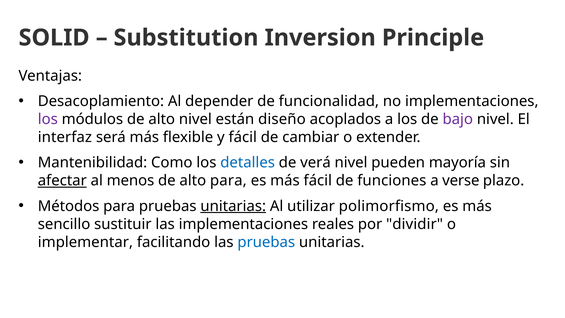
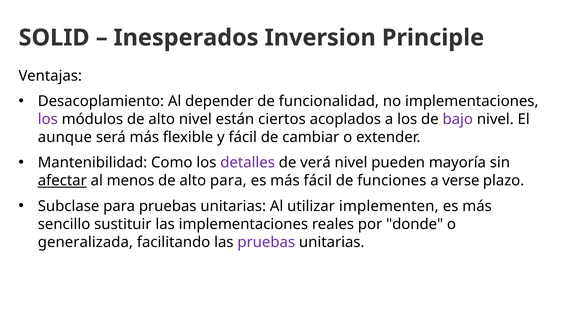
Substitution: Substitution -> Inesperados (186, 38)
diseño: diseño -> ciertos (282, 119)
interfaz: interfaz -> aunque (65, 137)
detalles colour: blue -> purple (248, 163)
Métodos: Métodos -> Subclase (69, 206)
unitarias underline: present -> none (233, 206)
polimorfismo: polimorfismo -> implementen (389, 206)
dividir: dividir -> donde (415, 224)
implementar: implementar -> generalizada (85, 242)
pruebas colour: blue -> purple (266, 242)
